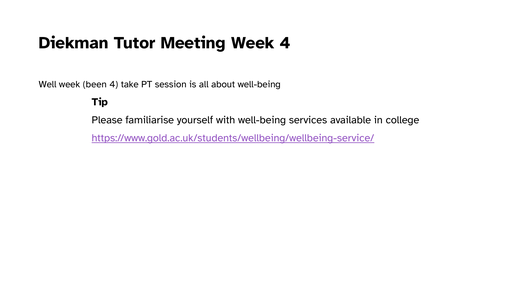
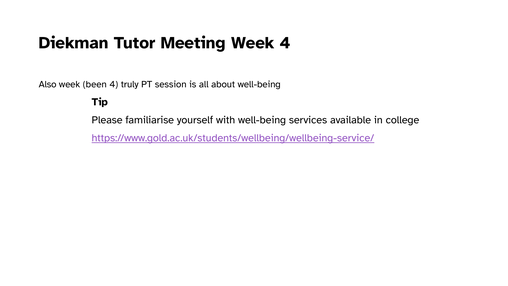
Well: Well -> Also (48, 84)
take: take -> truly (130, 84)
